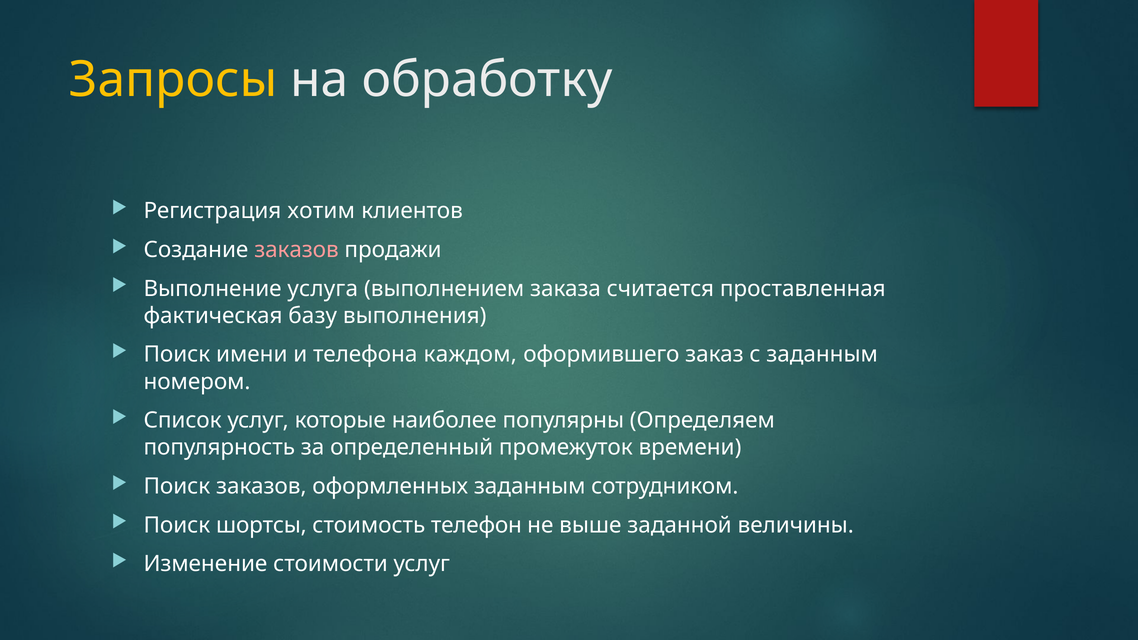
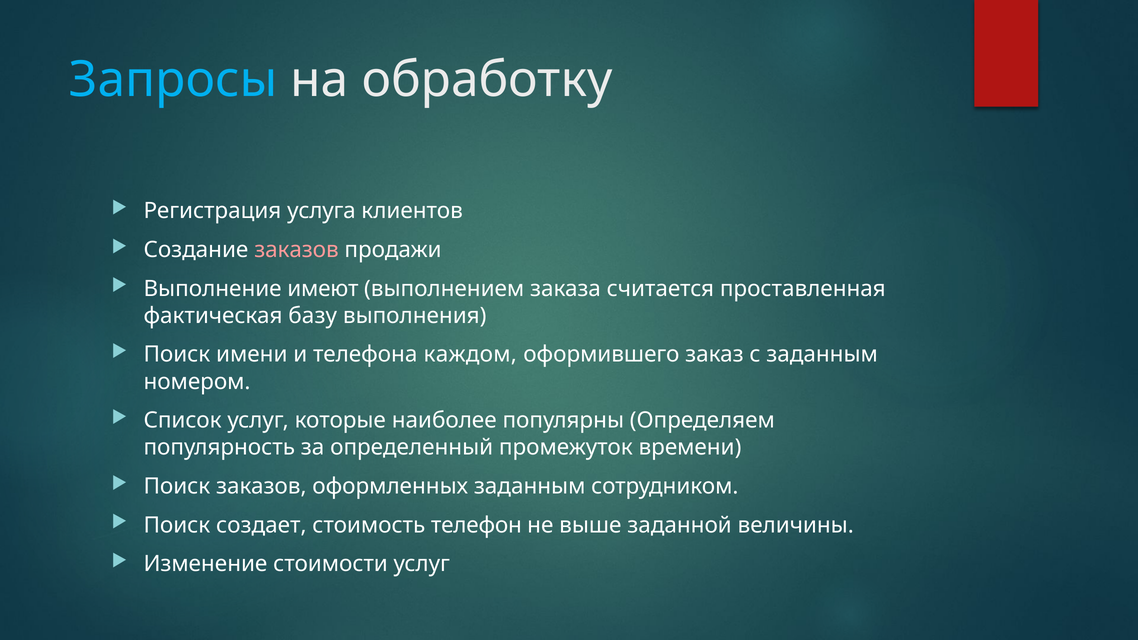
Запросы colour: yellow -> light blue (173, 80)
хотим: хотим -> услуга (321, 211)
услуга: услуга -> имеют (323, 289)
шортсы: шортсы -> создает (261, 525)
